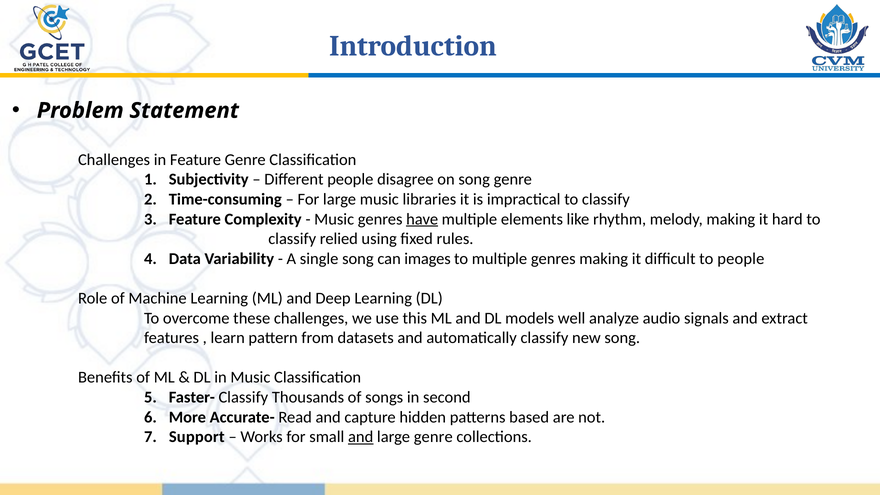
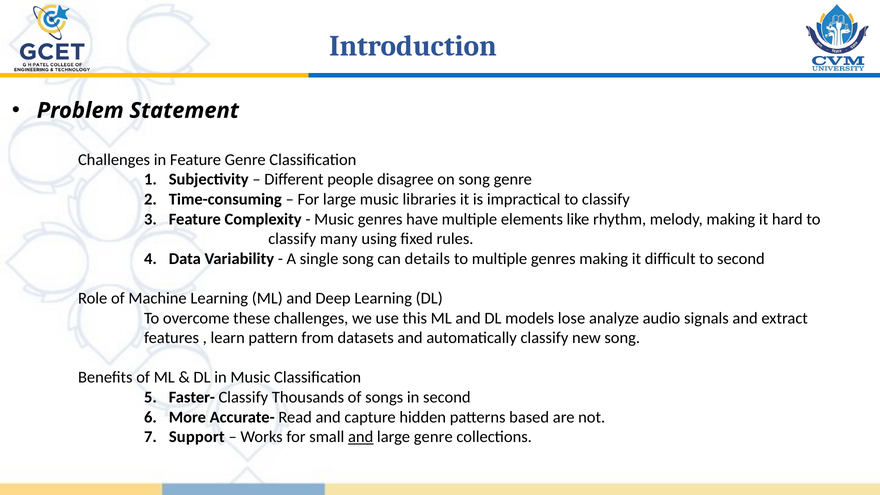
have underline: present -> none (422, 219)
relied: relied -> many (339, 239)
images: images -> details (427, 259)
to people: people -> second (741, 259)
well: well -> lose (572, 318)
